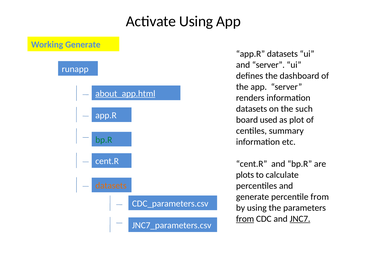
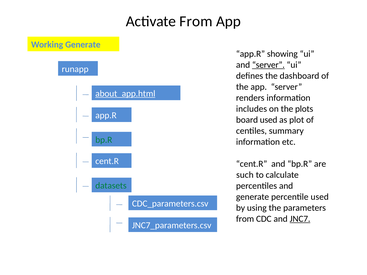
Activate Using: Using -> From (196, 21)
app.R datasets: datasets -> showing (282, 54)
server underline: none -> present (268, 65)
datasets: datasets -> includes (252, 109)
such: such -> plots (304, 109)
plots: plots -> such (245, 175)
datasets colour: orange -> green (111, 186)
percentile from: from -> used (320, 197)
from underline: present -> none (245, 219)
